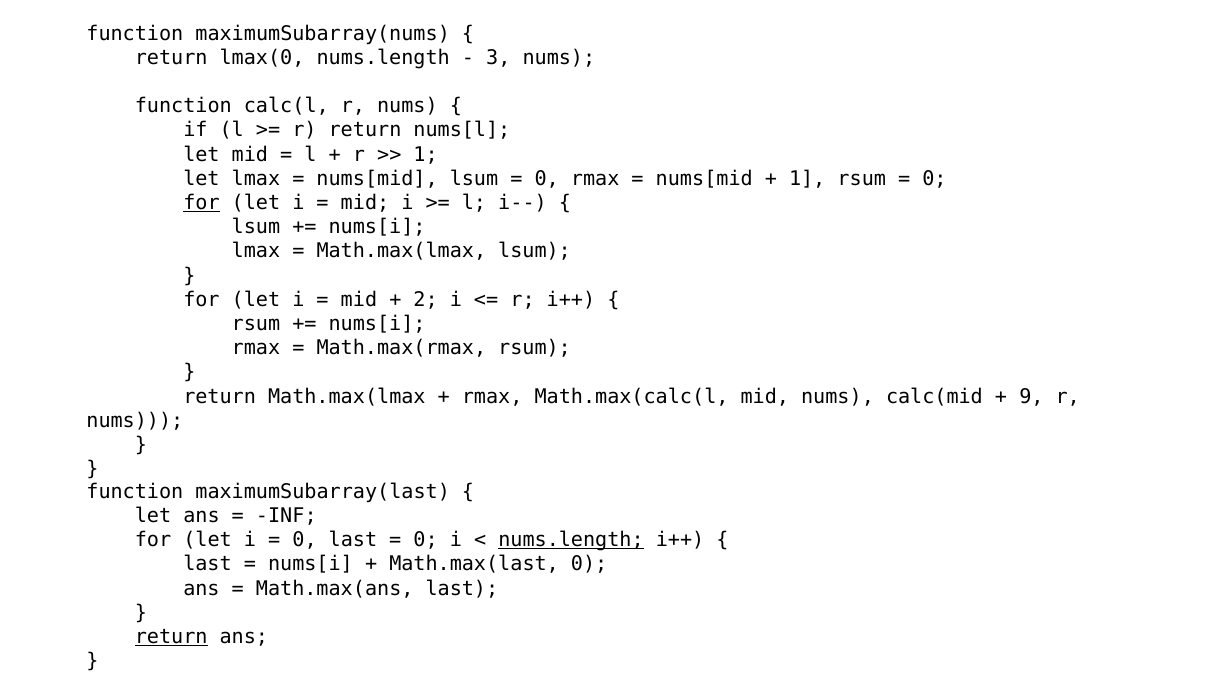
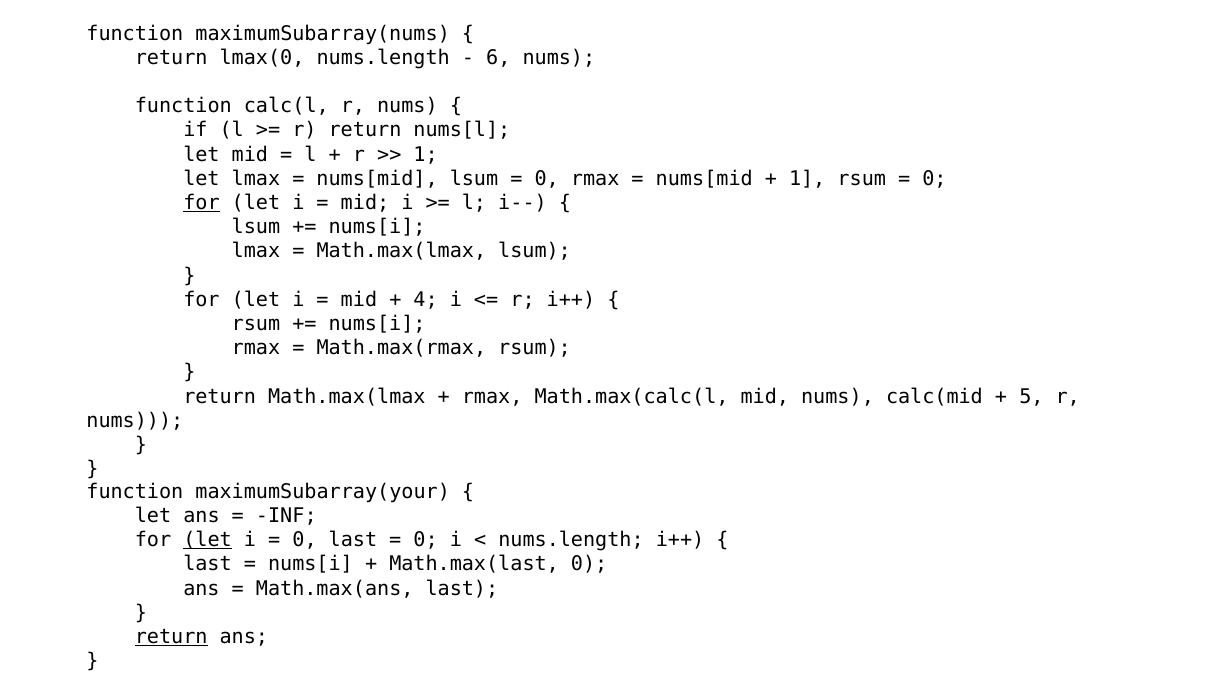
3: 3 -> 6 (498, 58)
2: 2 -> 4 (426, 300)
9: 9 -> 5 (1031, 397)
maximumSubarray(last: maximumSubarray(last -> maximumSubarray(your (323, 492)
let underline: none -> present (208, 540)
nums.length underline: present -> none (571, 540)
